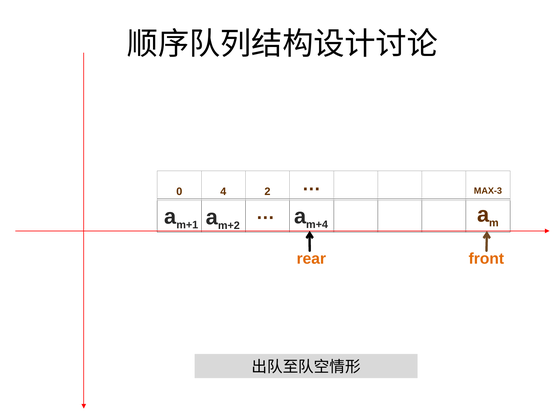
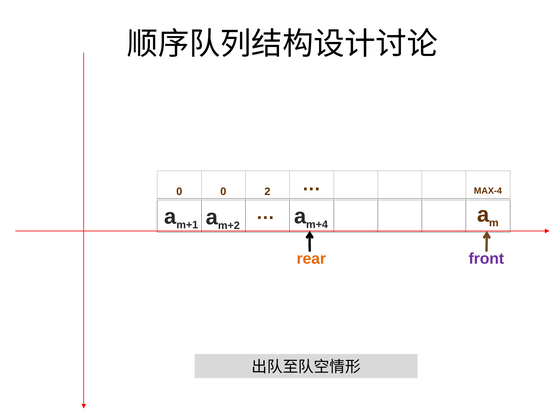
0 4: 4 -> 0 (223, 192)
MAX-3: MAX-3 -> MAX-4 (488, 191)
front colour: orange -> purple (486, 259)
